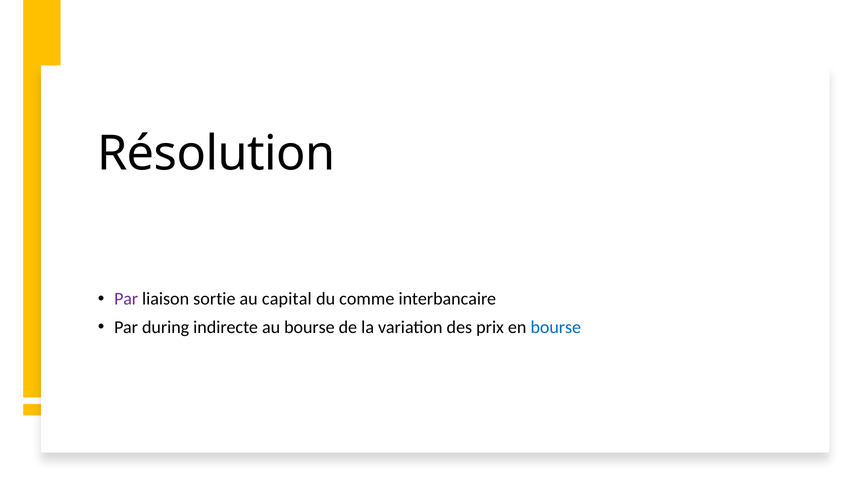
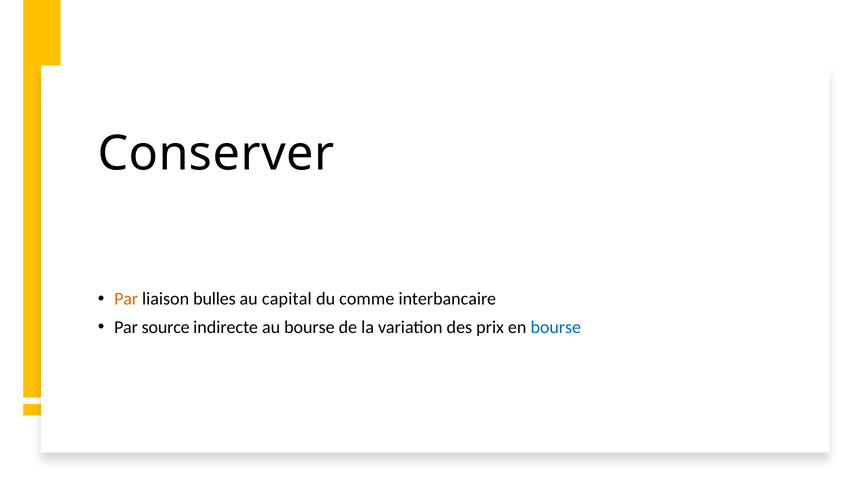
Résolution: Résolution -> Conserver (216, 154)
Par colour: purple -> orange (126, 299)
sortie: sortie -> bulles (214, 299)
during: during -> source (166, 328)
